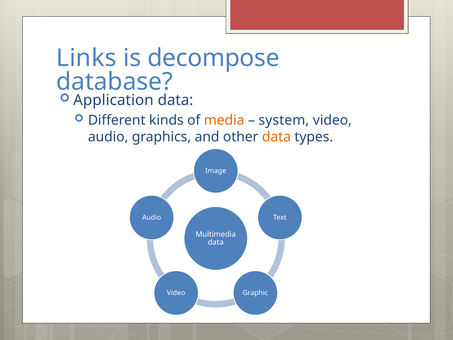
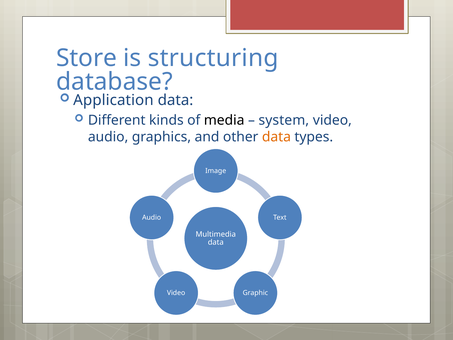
Links: Links -> Store (87, 58)
decompose: decompose -> structuring (213, 58)
media colour: orange -> black (224, 120)
